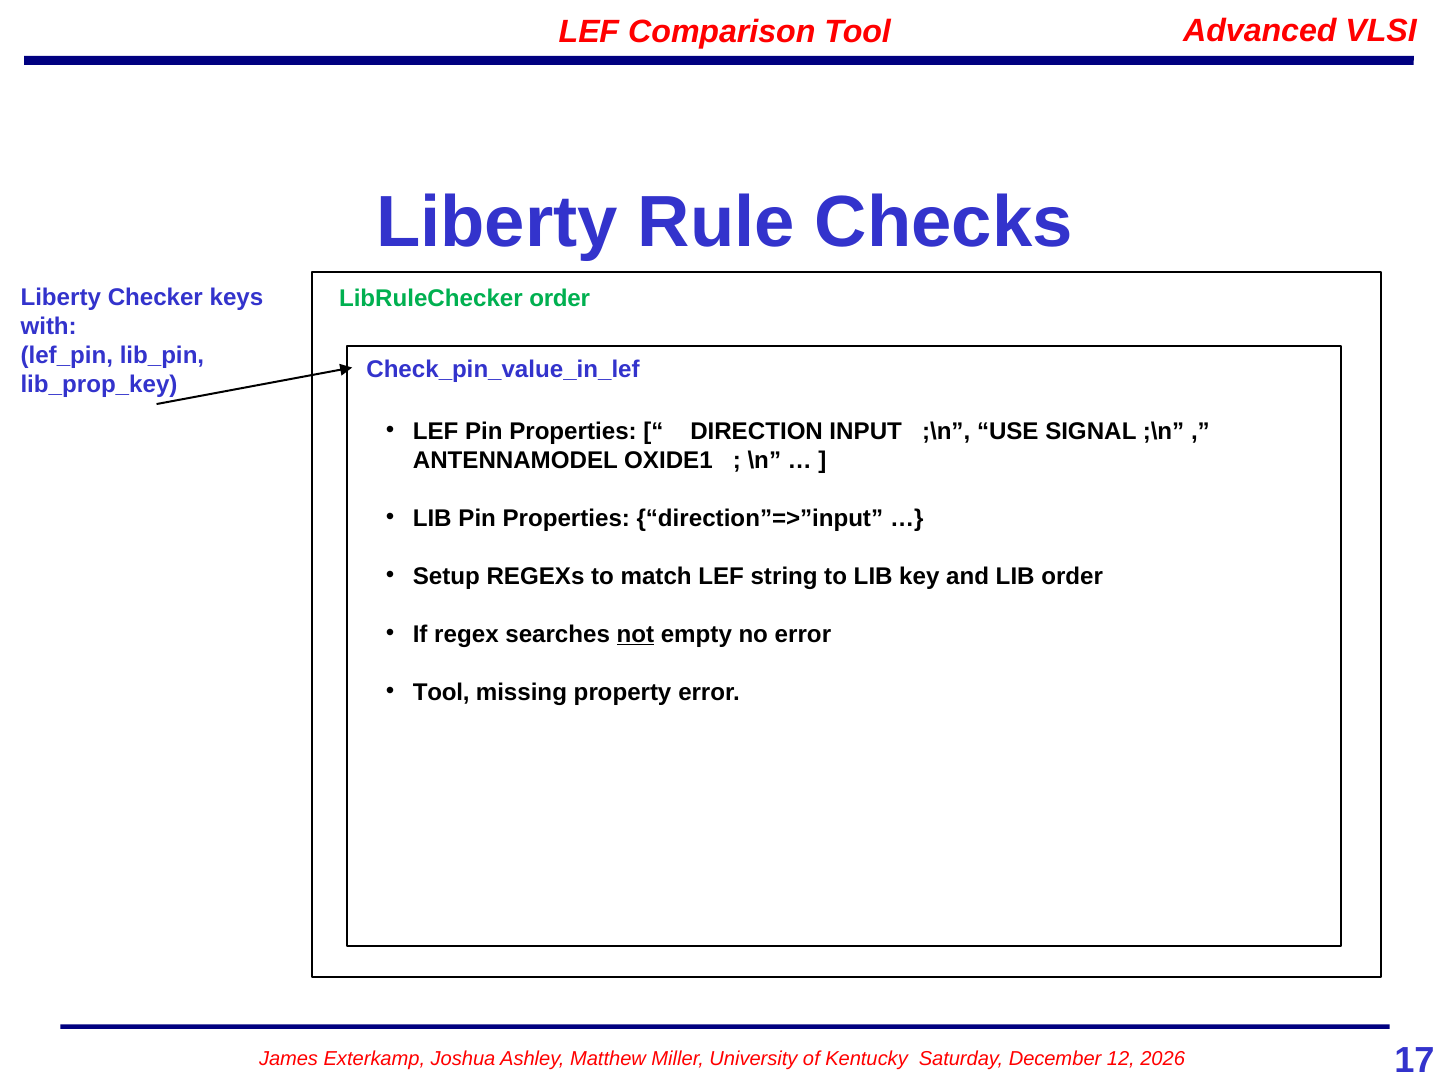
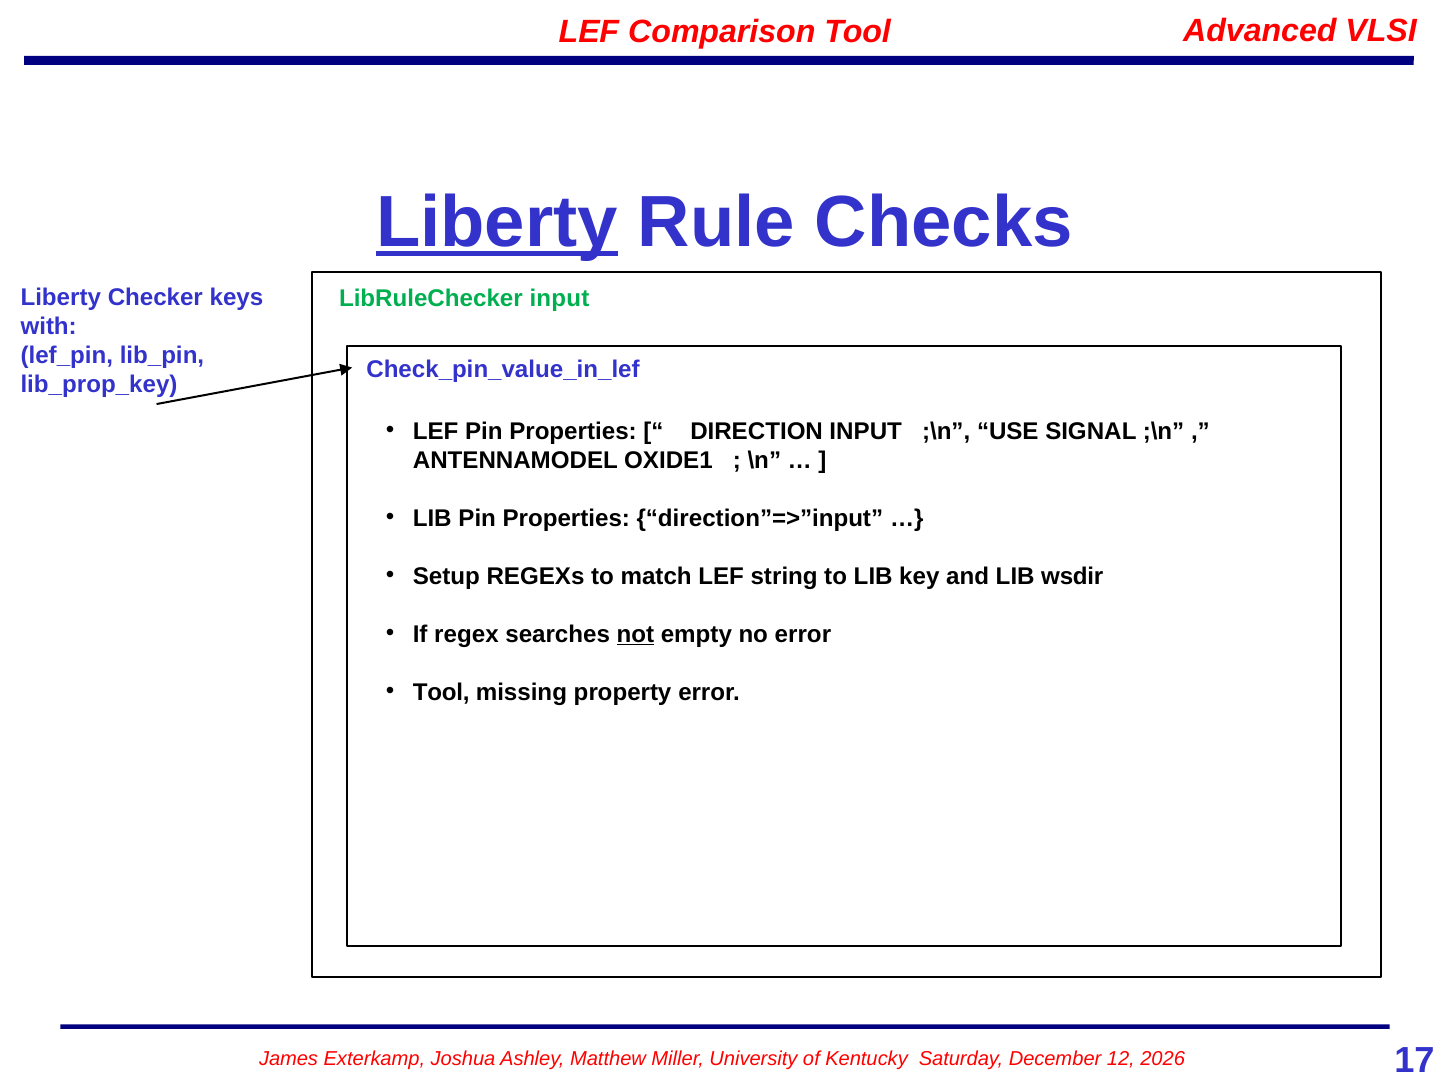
Liberty underline: none -> present (497, 223)
LibRuleChecker order: order -> input (559, 299)
LIB order: order -> wsdir (1072, 576)
